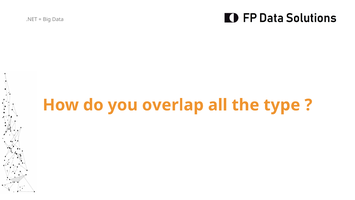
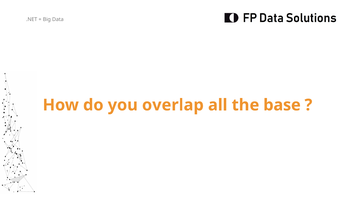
type: type -> base (282, 105)
